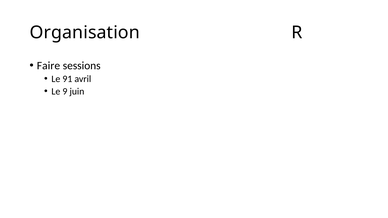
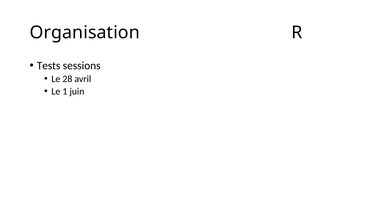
Faire: Faire -> Tests (49, 66)
91: 91 -> 28 (67, 79)
9: 9 -> 1 (65, 91)
